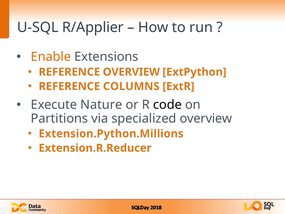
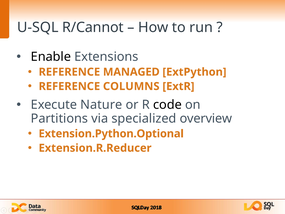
R/Applier: R/Applier -> R/Cannot (93, 27)
Enable colour: orange -> black (51, 57)
REFERENCE OVERVIEW: OVERVIEW -> MANAGED (131, 72)
Extension.Python.Millions: Extension.Python.Millions -> Extension.Python.Optional (111, 134)
